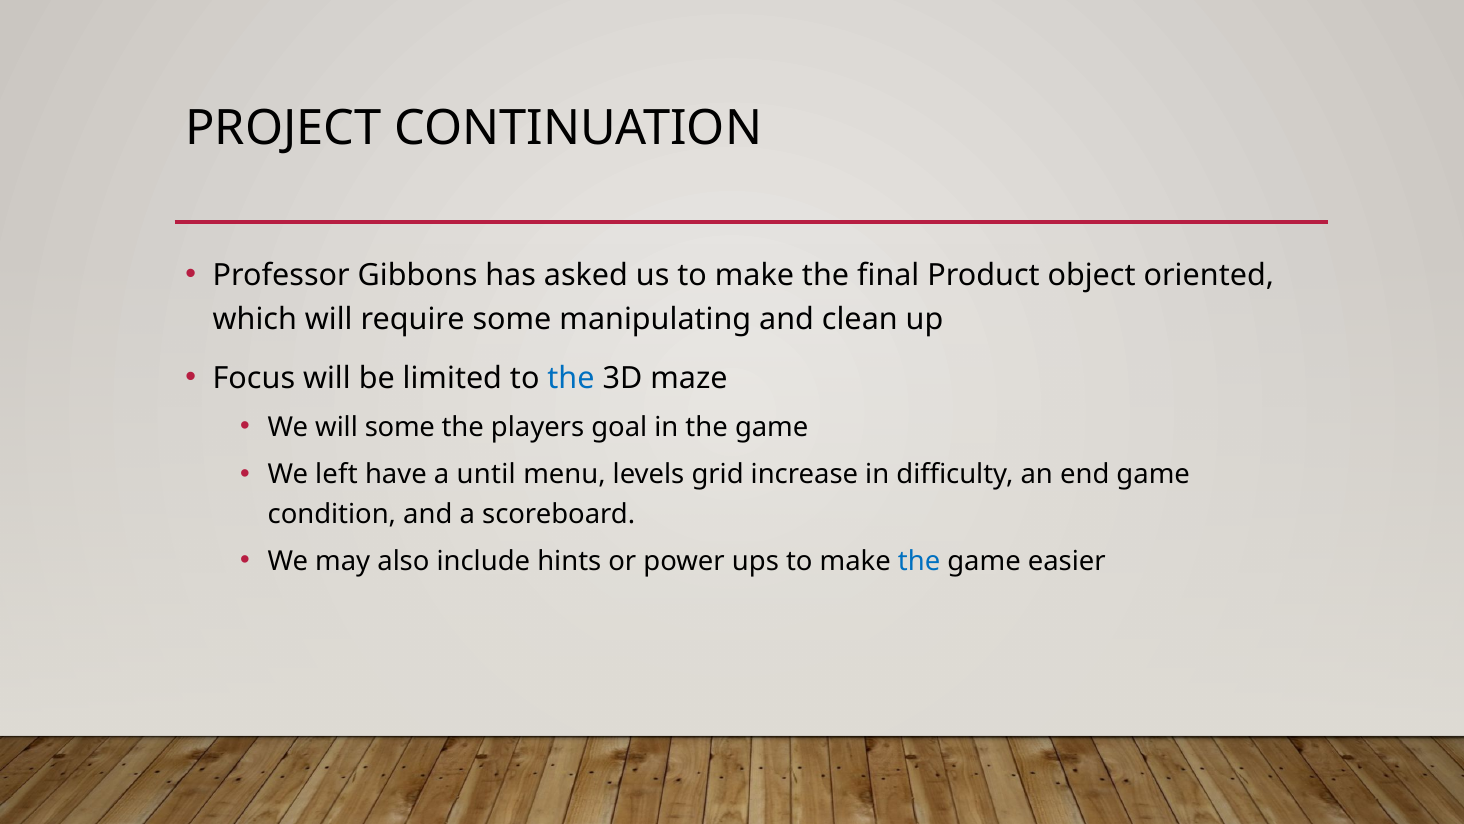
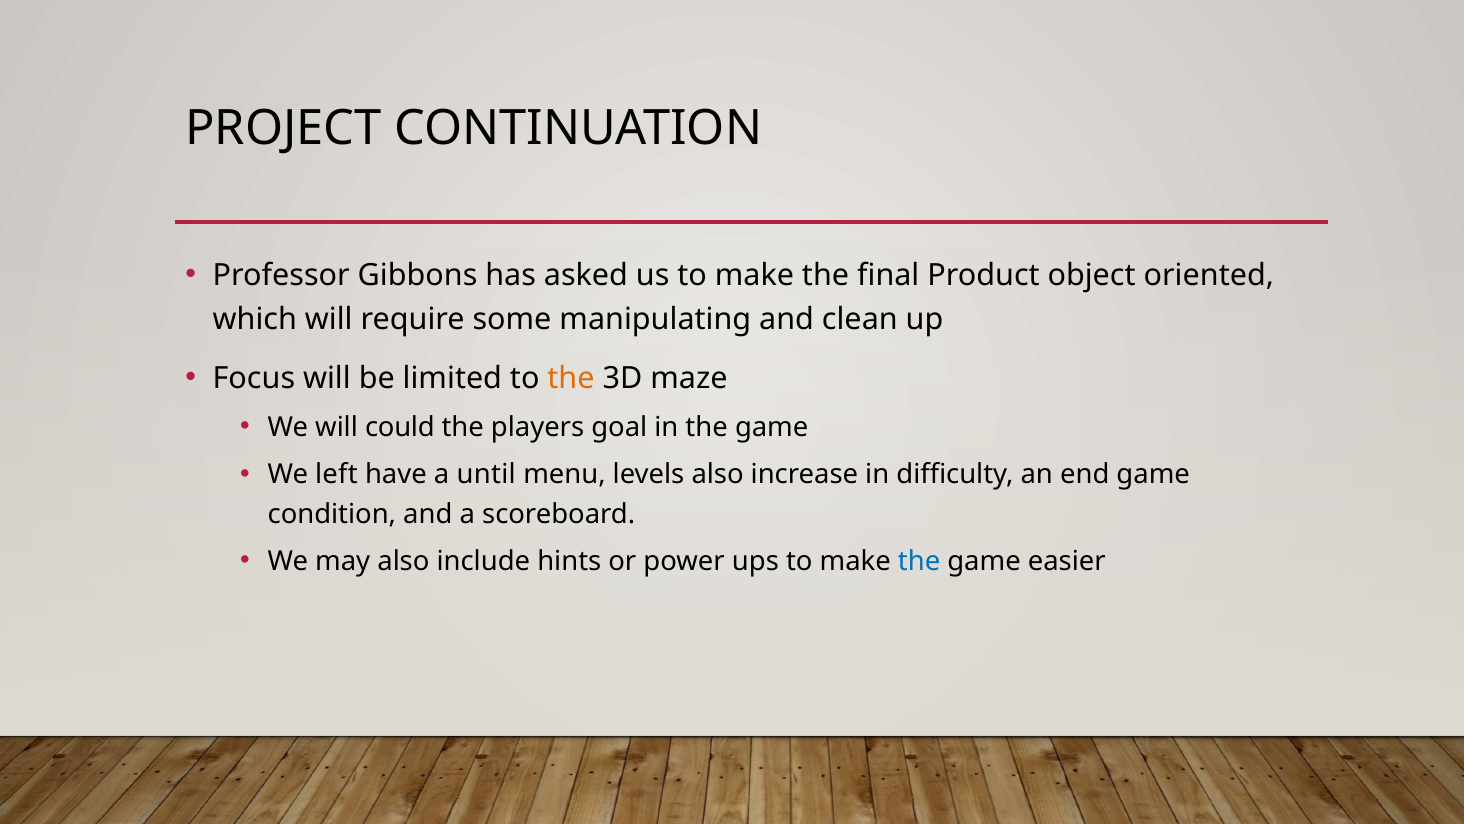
the colour: blue -> orange (571, 378)
will some: some -> could (400, 427)
levels grid: grid -> also (718, 474)
